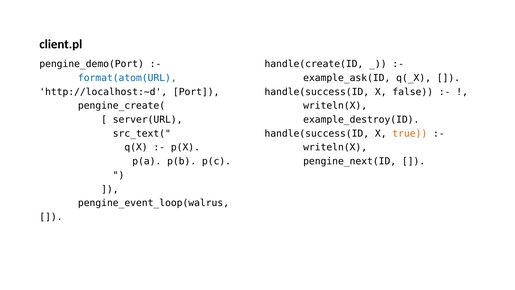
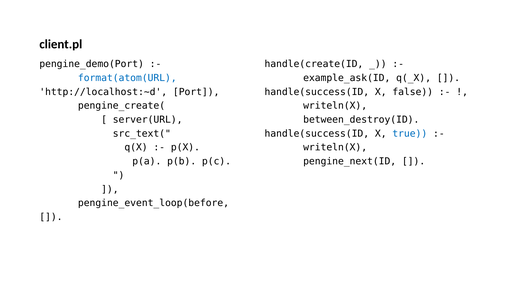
example_destroy(ID: example_destroy(ID -> between_destroy(ID (361, 120)
true colour: orange -> blue (410, 133)
pengine_event_loop(walrus: pengine_event_loop(walrus -> pengine_event_loop(before (153, 203)
